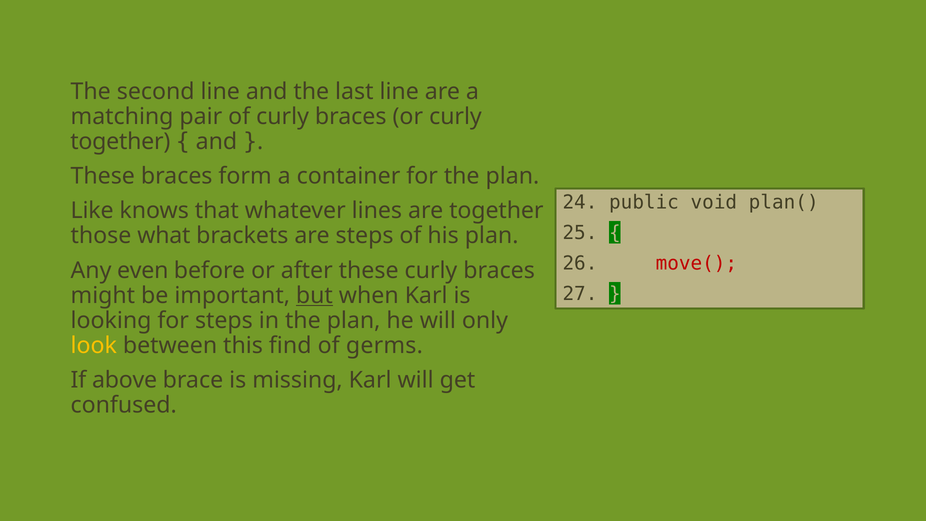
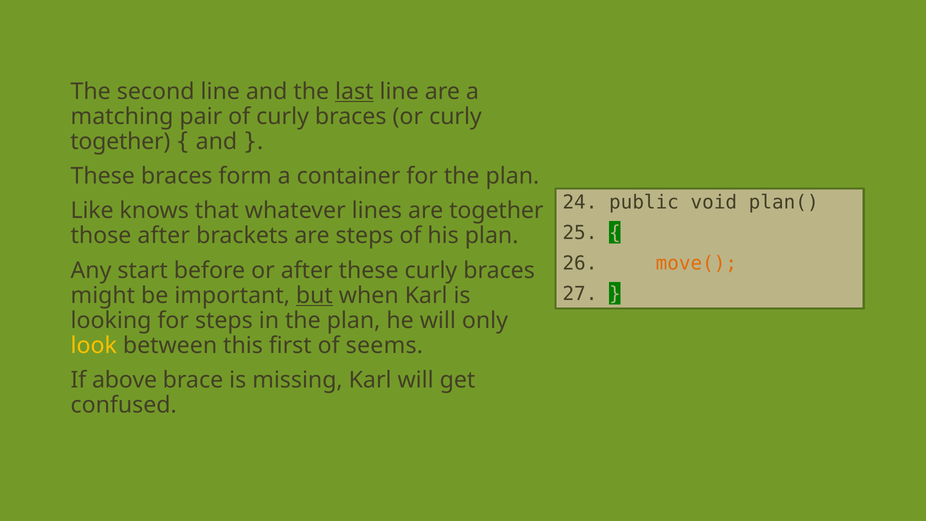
last underline: none -> present (354, 92)
those what: what -> after (164, 236)
move( colour: red -> orange (696, 263)
even: even -> start (143, 270)
find: find -> first (290, 345)
germs: germs -> seems (384, 345)
